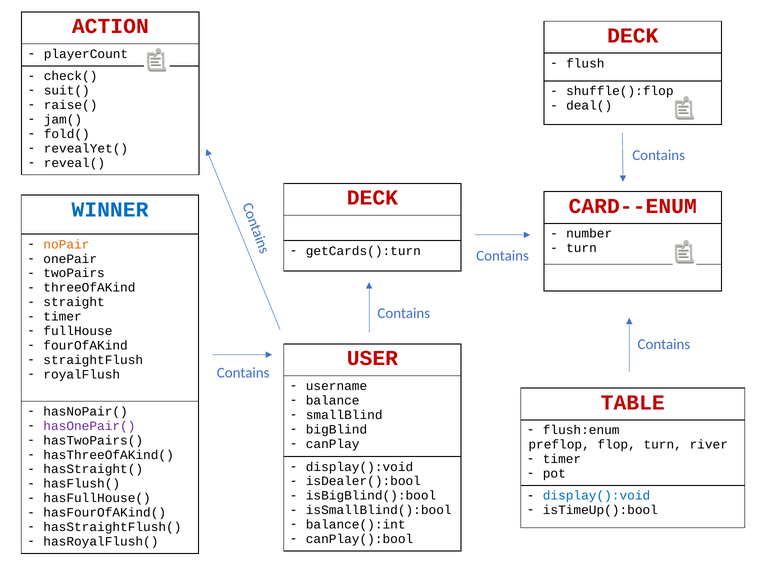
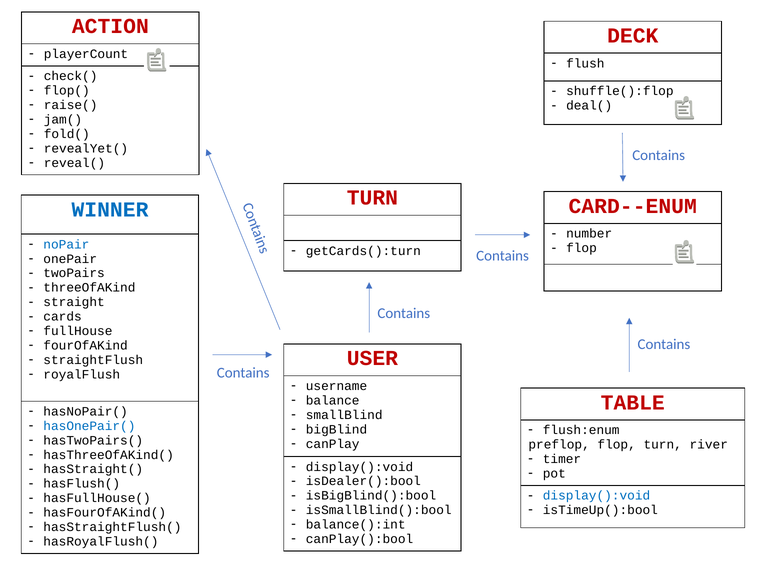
suit(: suit( -> flop( (67, 91)
DECK: DECK -> TURN (372, 198)
noPair colour: orange -> blue (66, 244)
turn: turn -> flop (581, 248)
timer: timer -> cards (63, 317)
hasOnePair( colour: purple -> blue (89, 426)
